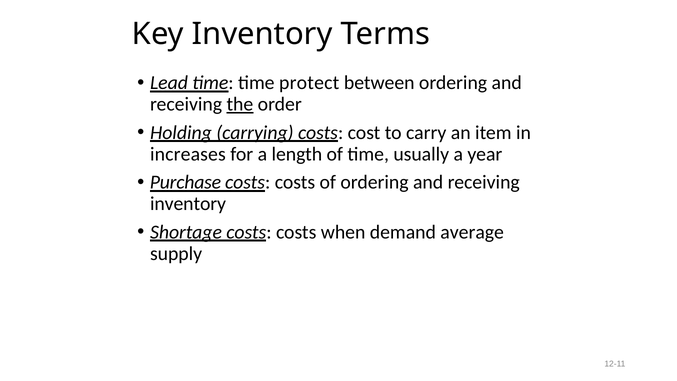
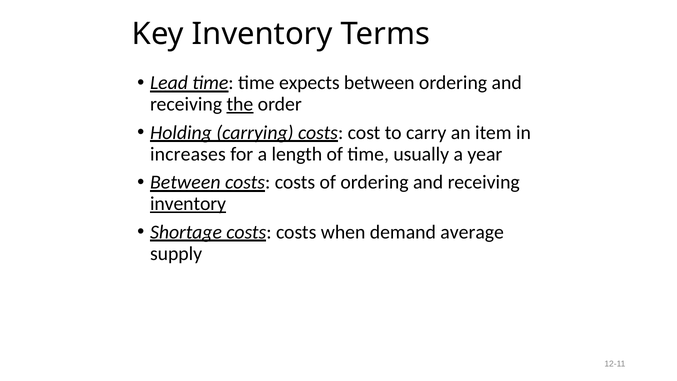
protect: protect -> expects (309, 83)
Purchase: Purchase -> Between (185, 182)
inventory underline: none -> present (188, 204)
